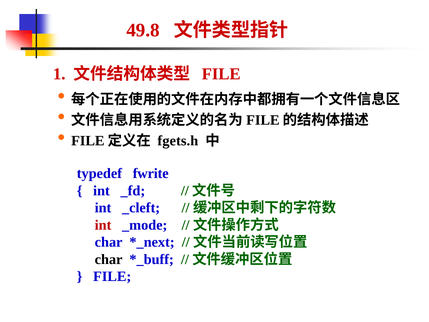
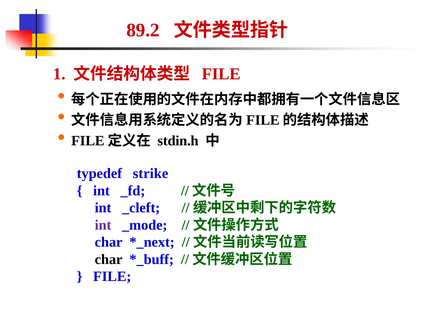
49.8: 49.8 -> 89.2 (143, 30)
fgets.h: fgets.h -> stdin.h (178, 141)
fwrite: fwrite -> strike (151, 173)
int colour: red -> purple (103, 225)
